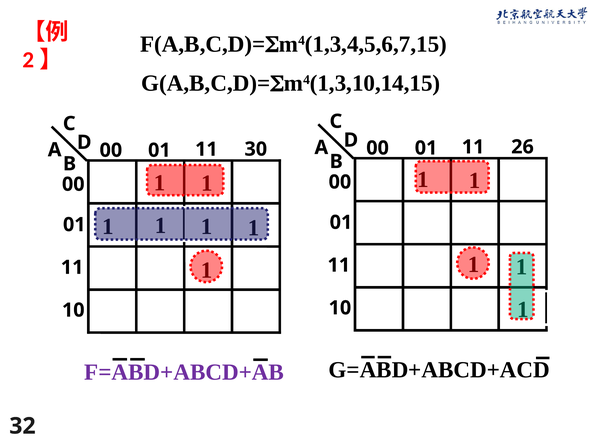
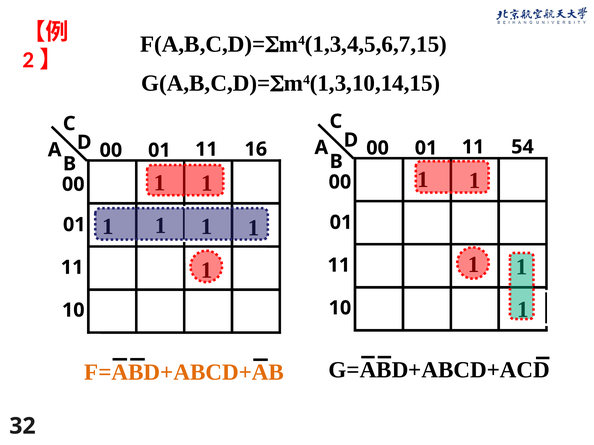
26: 26 -> 54 (522, 147)
30: 30 -> 16 (256, 149)
F=ABD+ABCD+AB colour: purple -> orange (184, 373)
